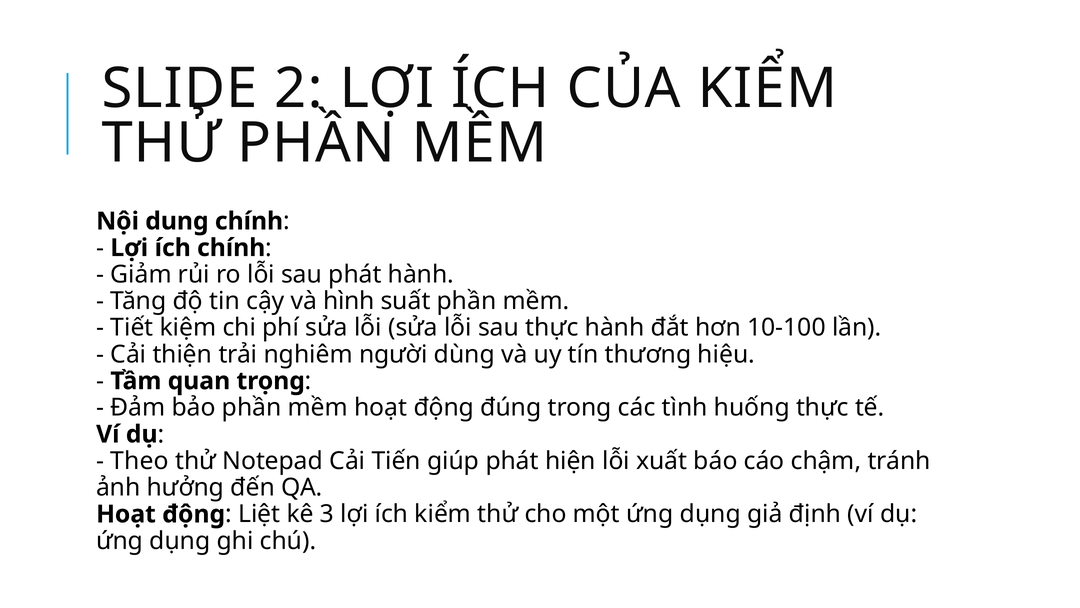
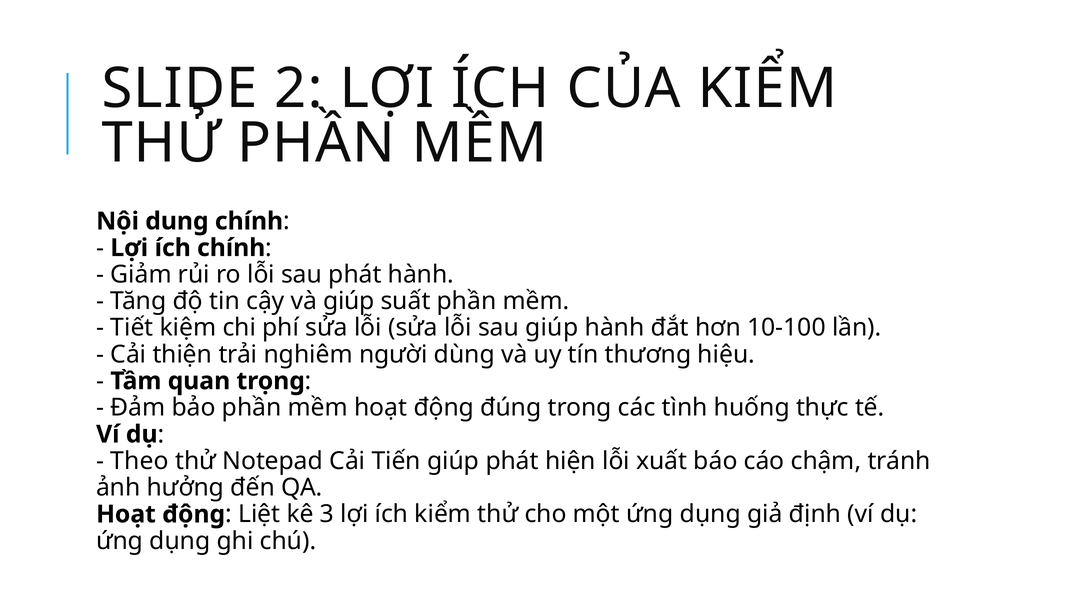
và hình: hình -> giúp (349, 301)
sau thực: thực -> giúp (552, 328)
